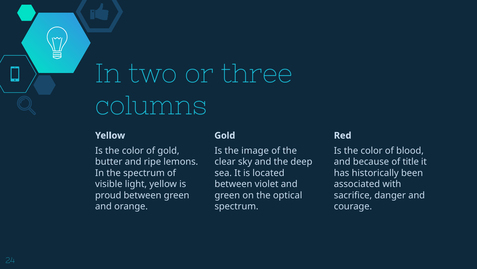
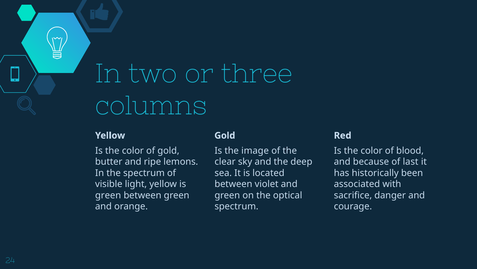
title: title -> last (411, 161)
proud: proud -> green (108, 195)
